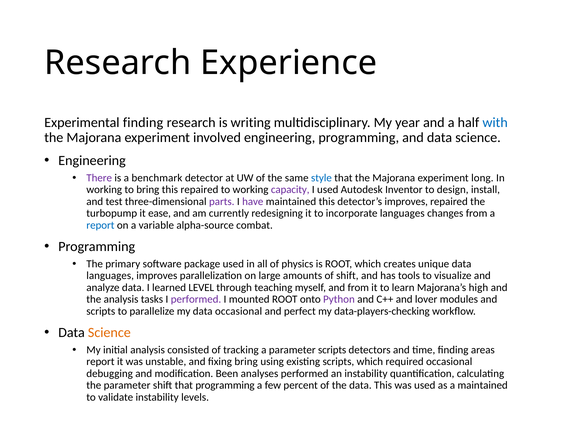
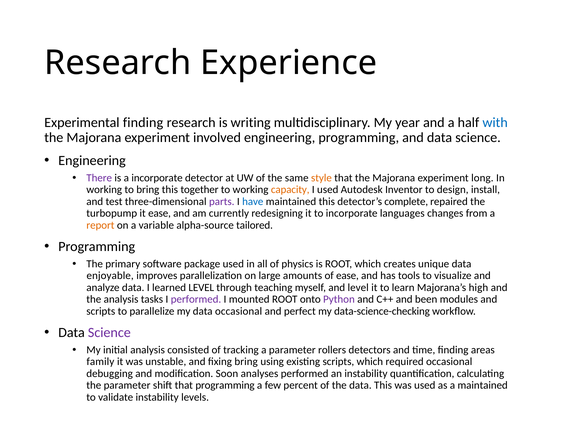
a benchmark: benchmark -> incorporate (157, 178)
style colour: blue -> orange (321, 178)
this repaired: repaired -> together (200, 190)
capacity colour: purple -> orange (290, 190)
have colour: purple -> blue (253, 202)
detector’s improves: improves -> complete (406, 202)
report colour: blue -> orange (100, 225)
combat: combat -> tailored (255, 225)
languages: languages -> enjoyable (110, 276)
of shift: shift -> ease (347, 276)
and from: from -> level (358, 288)
lover: lover -> been (426, 300)
data-players-checking: data-players-checking -> data-science-checking (382, 312)
Science colour: orange -> purple (109, 333)
parameter scripts: scripts -> rollers (332, 350)
report: report -> family (100, 362)
Been: Been -> Soon (227, 374)
